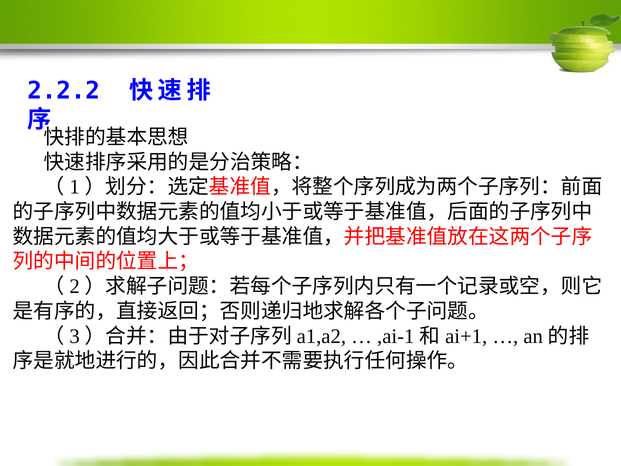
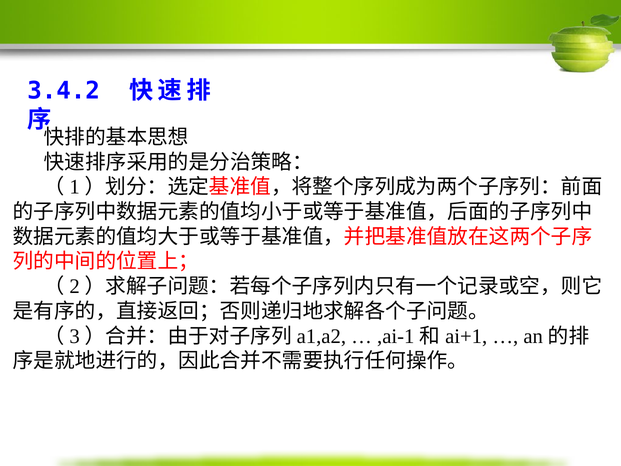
2.2.2: 2.2.2 -> 3.4.2 (64, 91)
